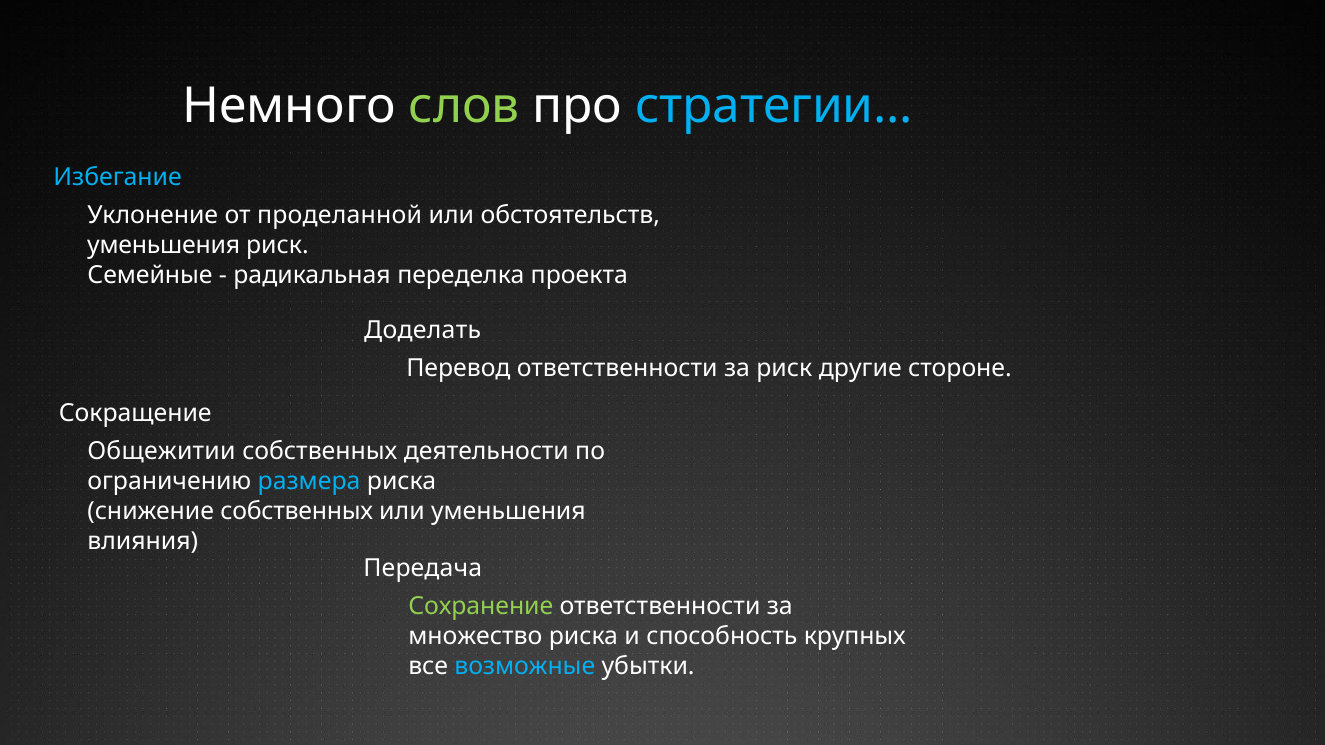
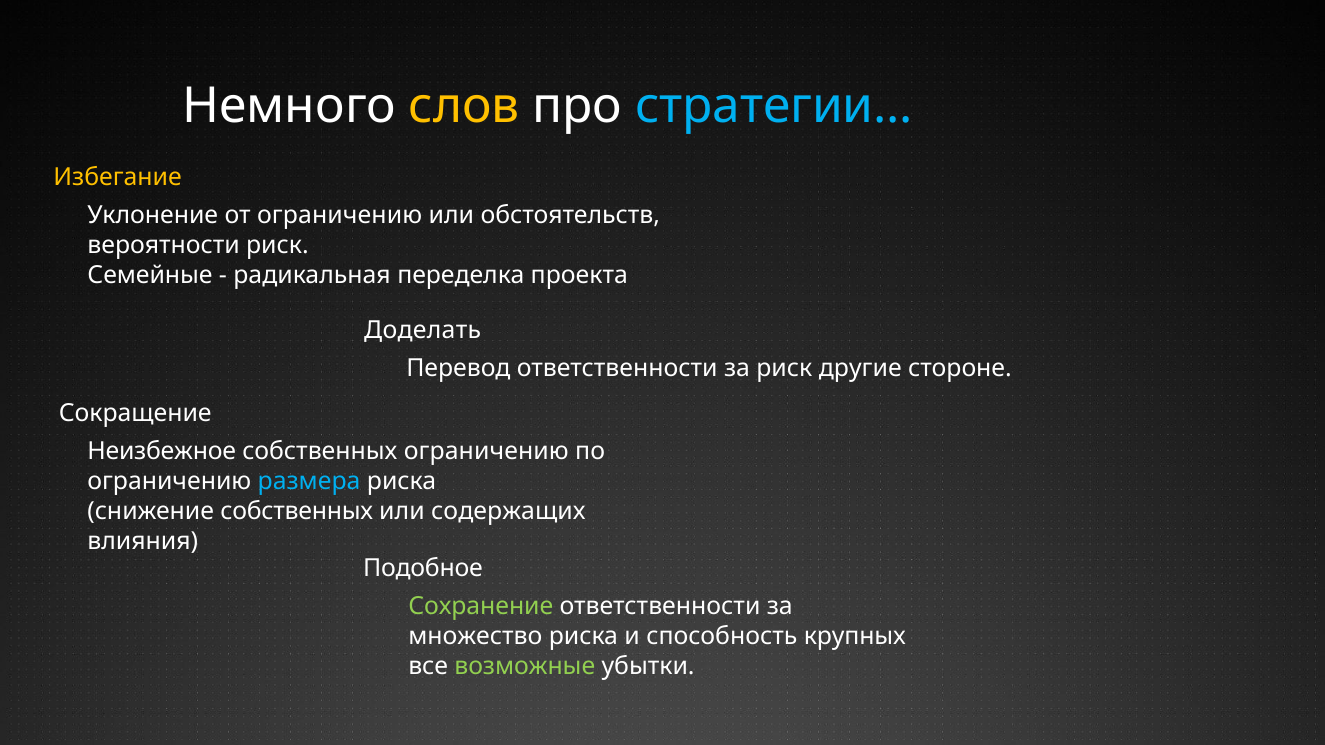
слов colour: light green -> yellow (464, 107)
Избегание colour: light blue -> yellow (118, 177)
от проделанной: проделанной -> ограничению (340, 215)
уменьшения: уменьшения -> вероятности (164, 245)
Общежитии: Общежитии -> Неизбежное (162, 452)
собственных деятельности: деятельности -> ограничению (486, 452)
или уменьшения: уменьшения -> содержащих (508, 512)
Передача: Передача -> Подобное (423, 569)
возможные colour: light blue -> light green (525, 666)
